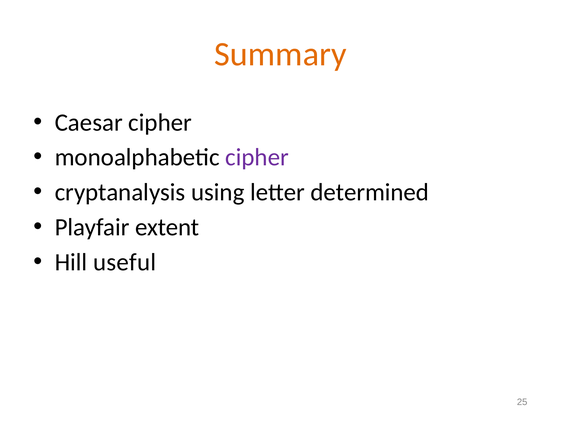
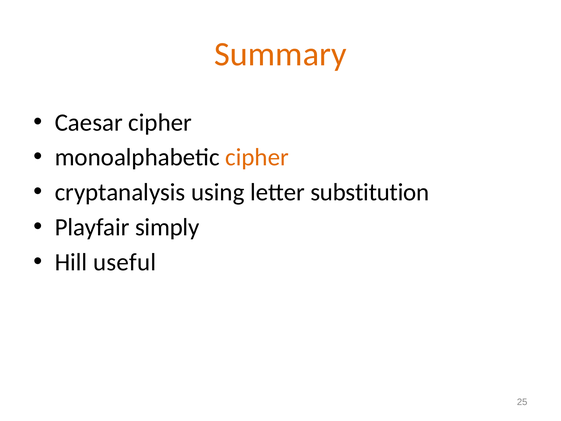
cipher colour: purple -> orange (257, 157)
determined: determined -> substitution (370, 192)
extent: extent -> simply (167, 227)
